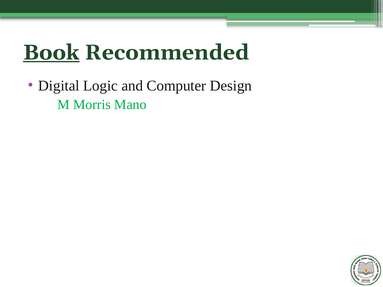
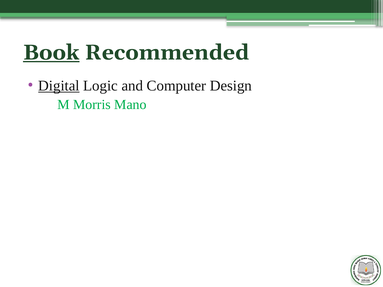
Digital underline: none -> present (59, 86)
